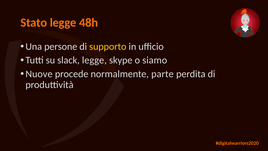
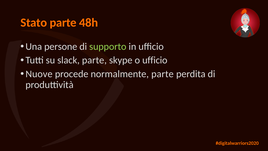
Stato legge: legge -> parte (63, 23)
supporto colour: yellow -> light green (108, 46)
slack legge: legge -> parte (94, 60)
o siamo: siamo -> ufficio (155, 60)
